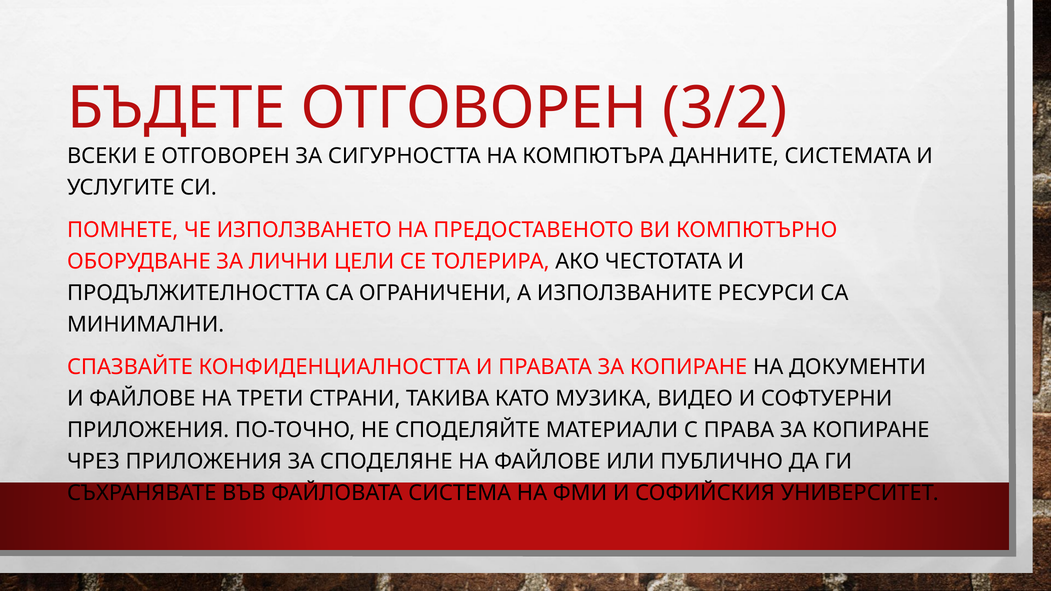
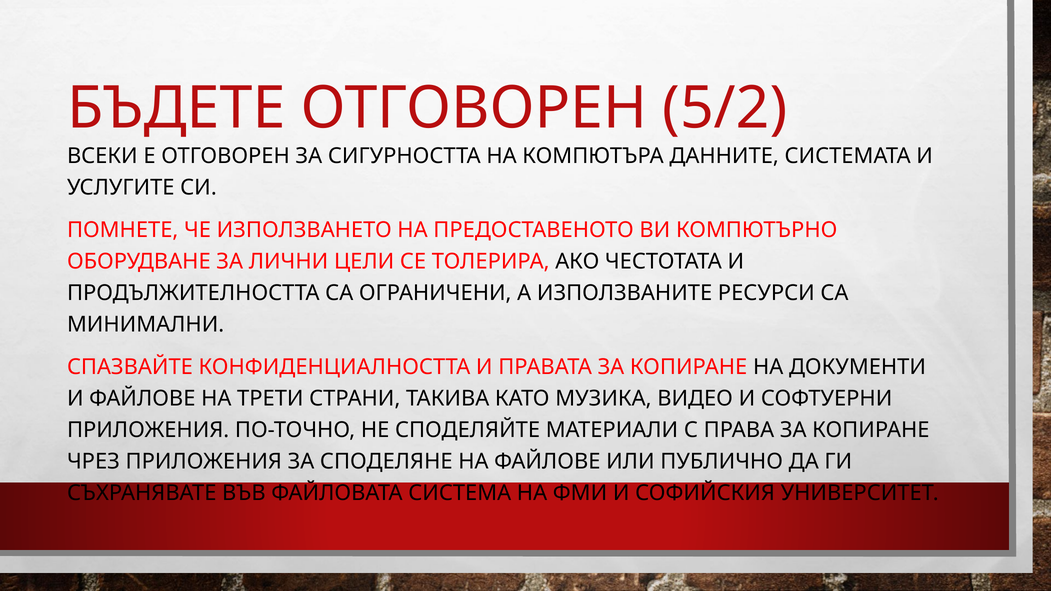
3/2: 3/2 -> 5/2 (725, 108)
